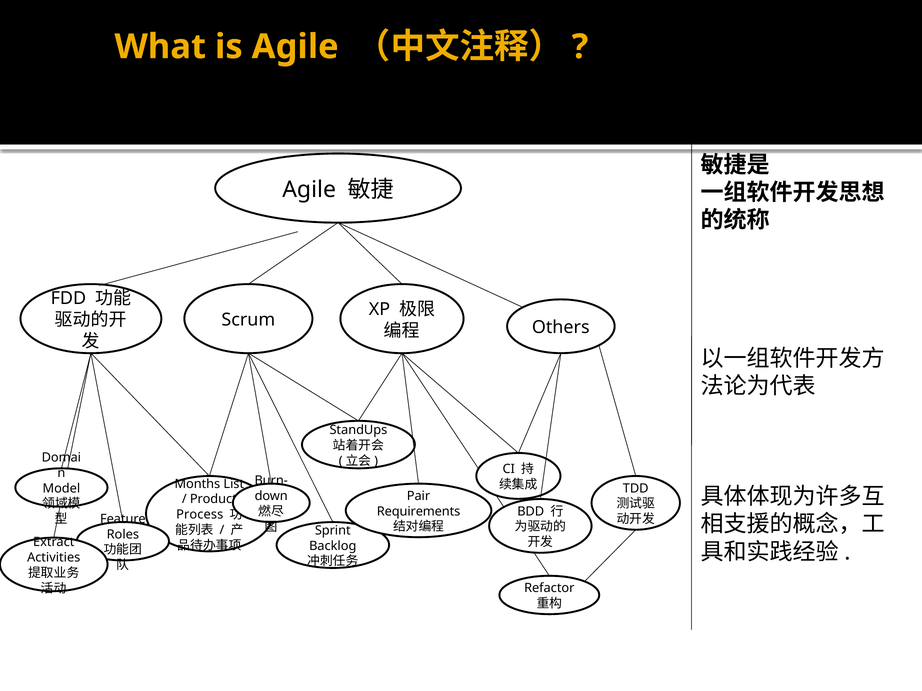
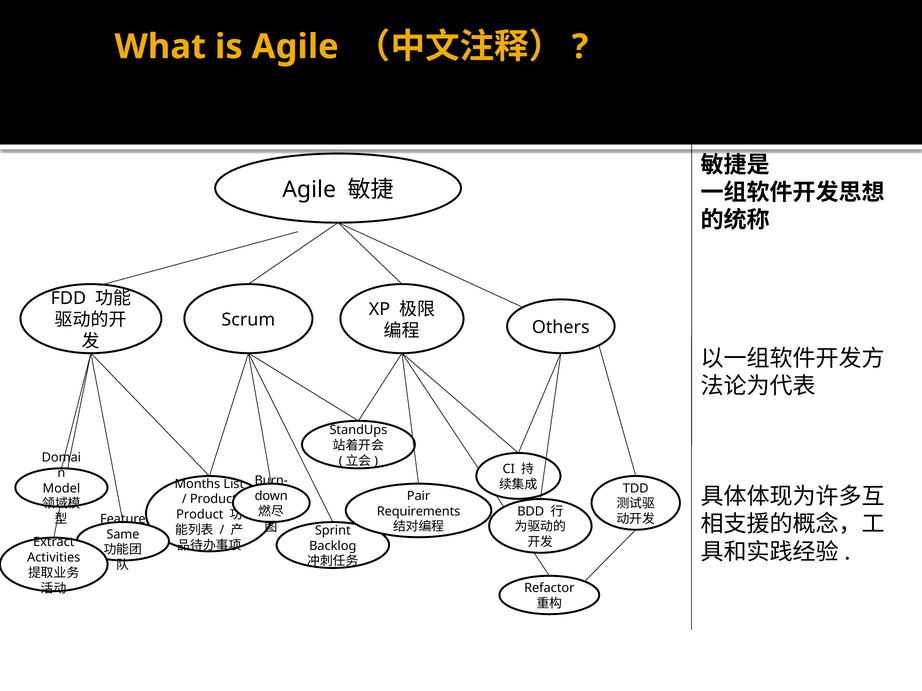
Process: Process -> Product (200, 515)
Roles: Roles -> Same (123, 535)
